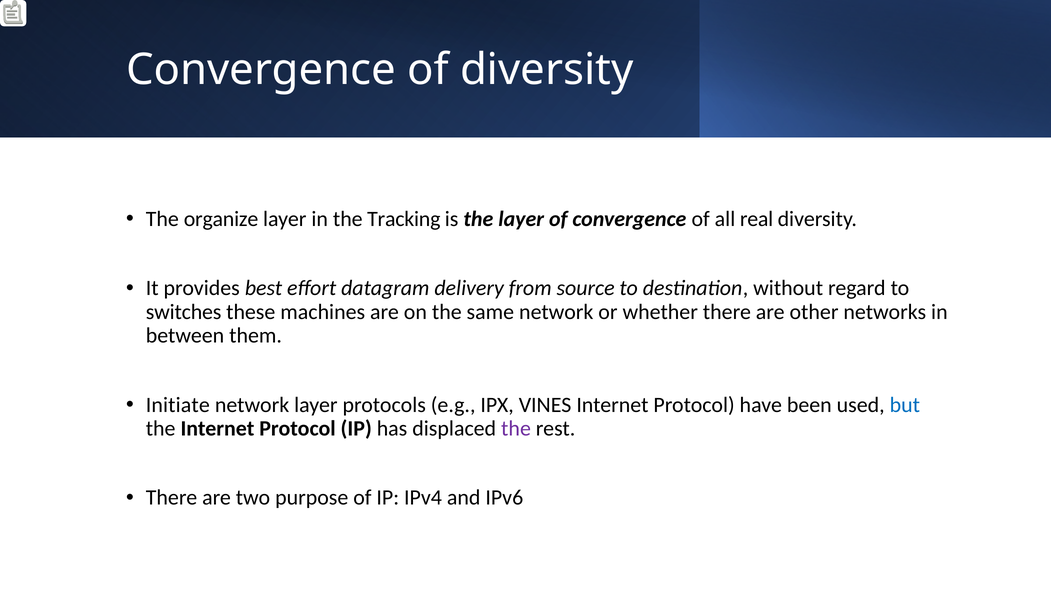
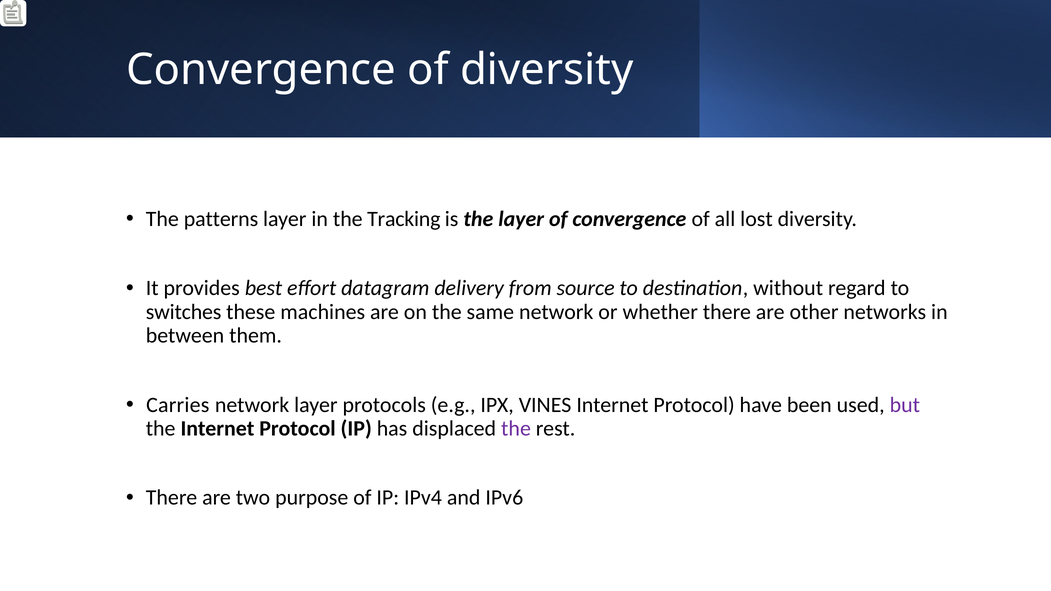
organize: organize -> patterns (221, 219)
real: real -> lost (756, 219)
Initiate: Initiate -> Carries (178, 405)
but colour: blue -> purple (905, 405)
